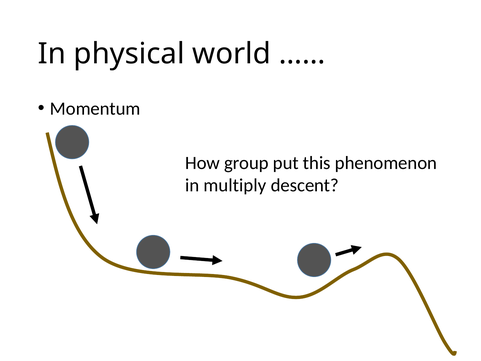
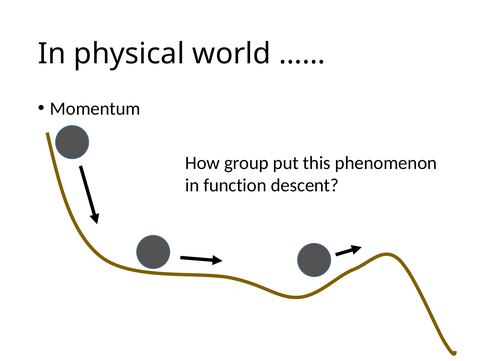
multiply: multiply -> function (235, 185)
